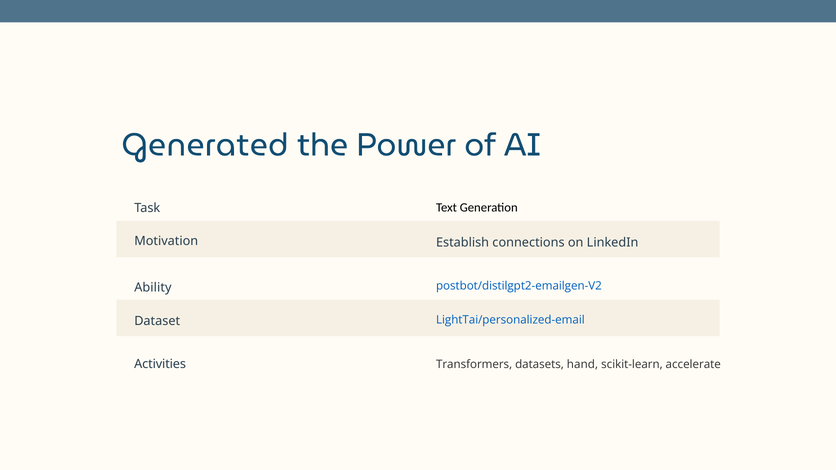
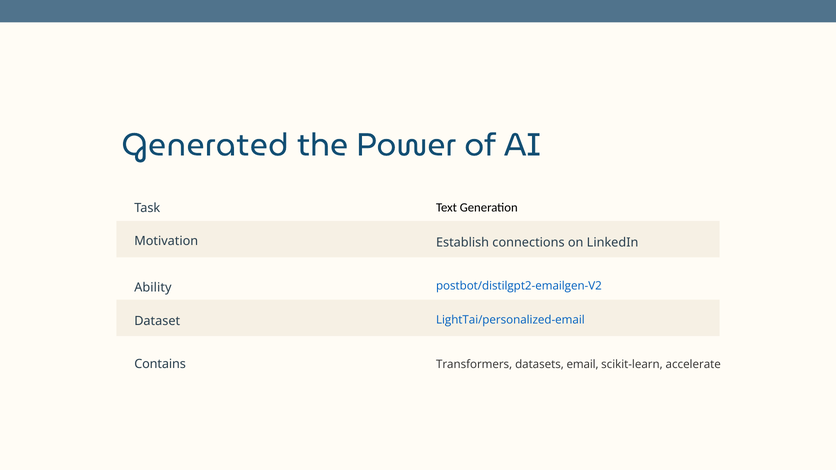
Activities: Activities -> Contains (160, 364)
hand: hand -> email (583, 365)
